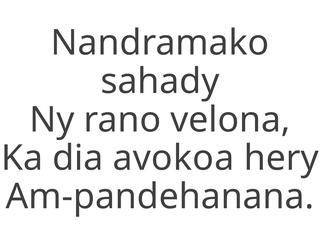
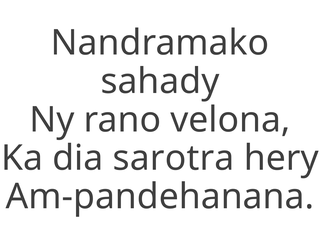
avokoa: avokoa -> sarotra (173, 158)
